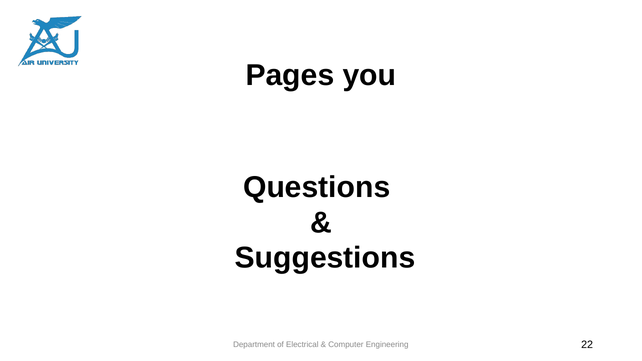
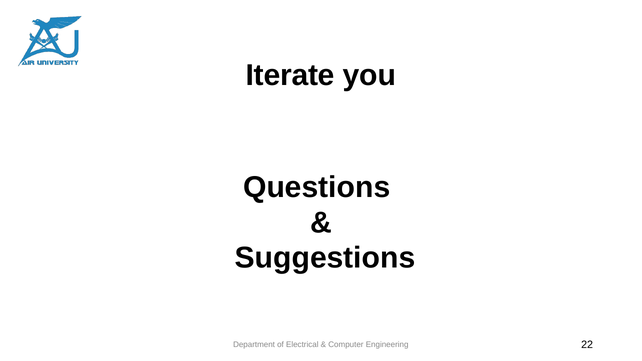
Pages: Pages -> Iterate (290, 75)
